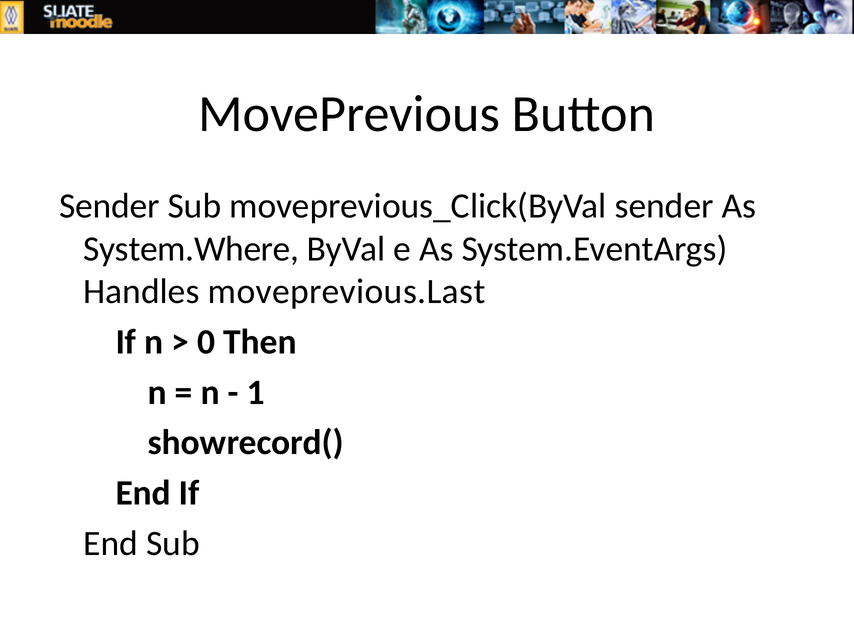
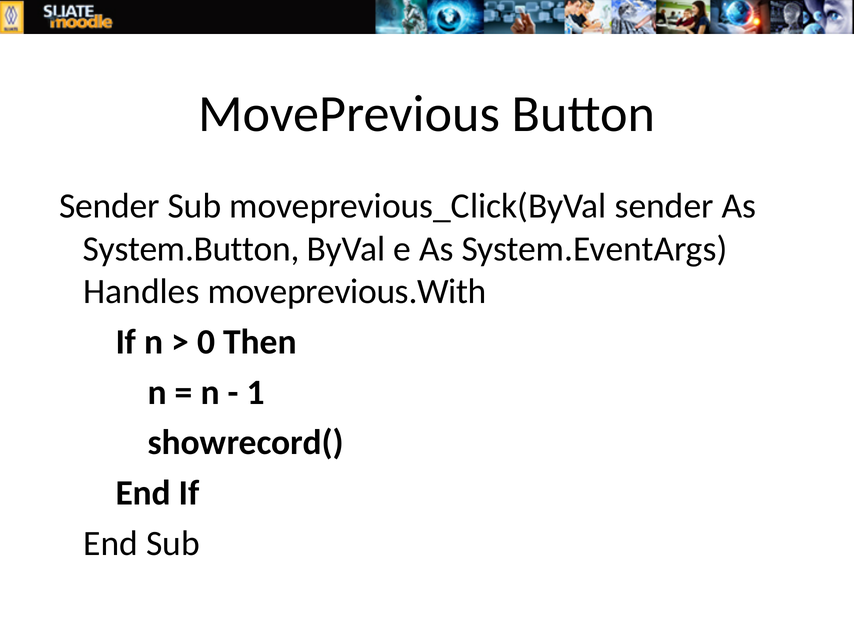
System.Where: System.Where -> System.Button (191, 249)
moveprevious.Last: moveprevious.Last -> moveprevious.With (347, 291)
